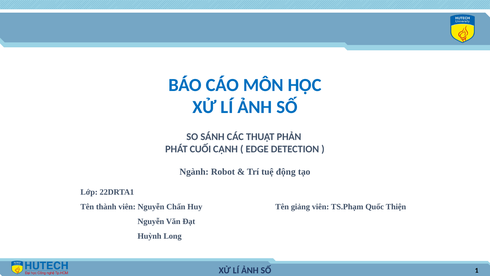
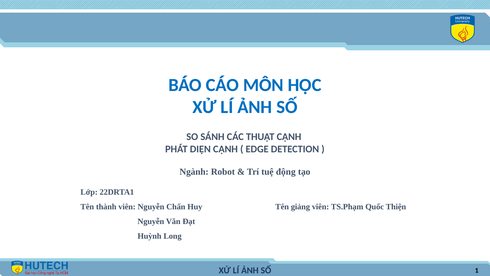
THUẬT PHẢN: PHẢN -> CẠNH (289, 137)
CUỐI: CUỐI -> DIỆN (200, 149)
